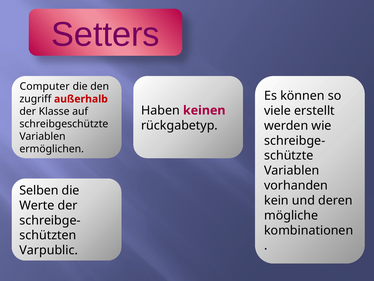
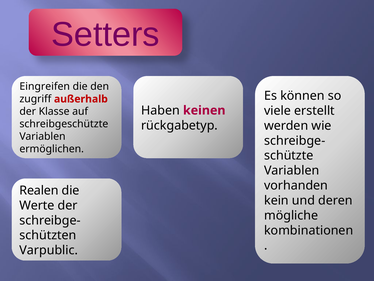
Computer: Computer -> Eingreifen (45, 86)
Selben: Selben -> Realen (39, 190)
